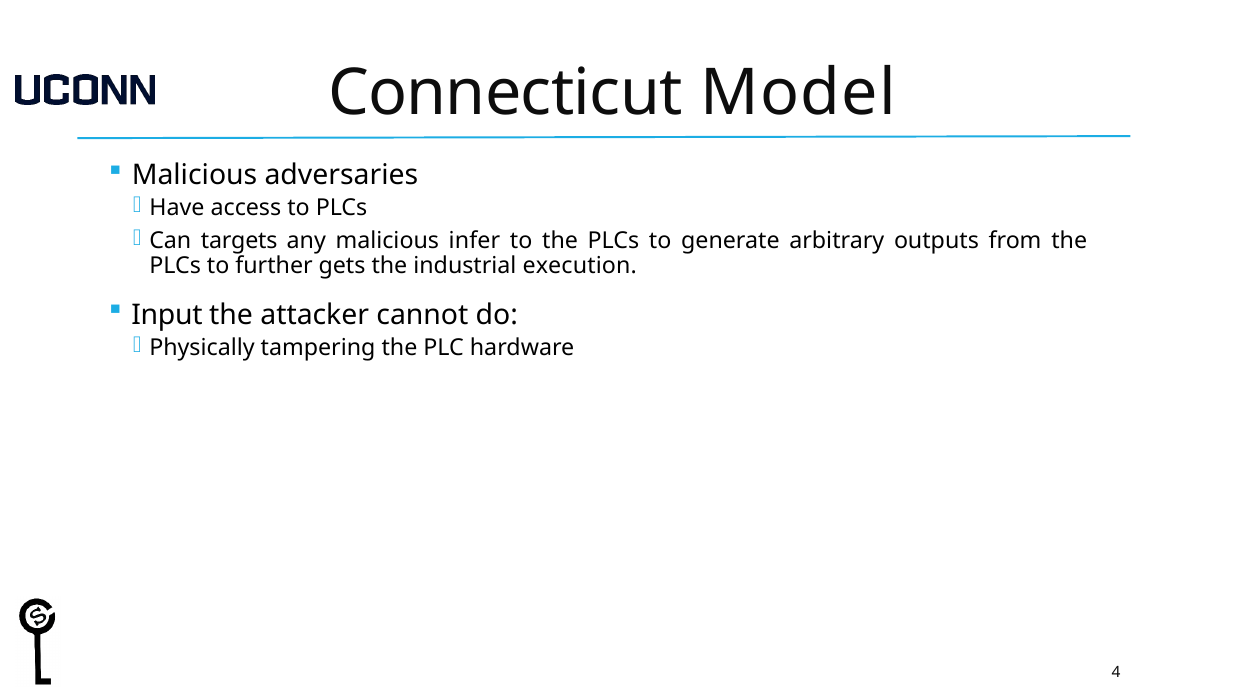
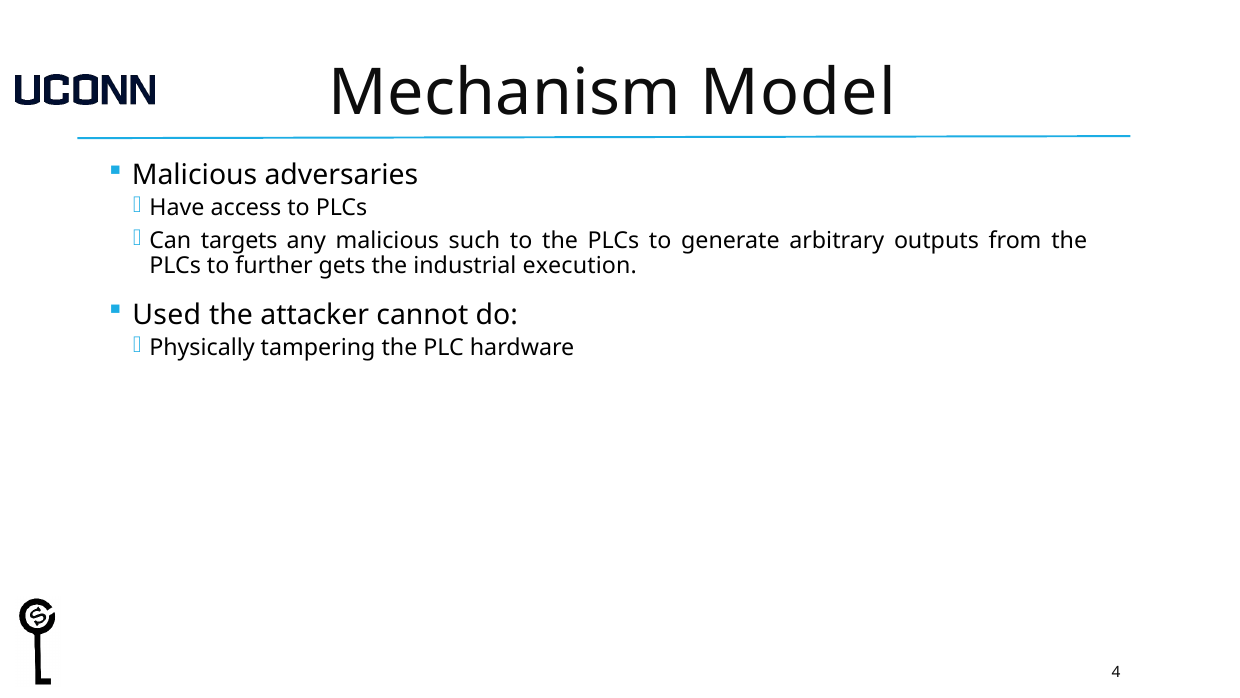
Connecticut: Connecticut -> Mechanism (505, 93)
infer: infer -> such (474, 241)
Input: Input -> Used (167, 314)
